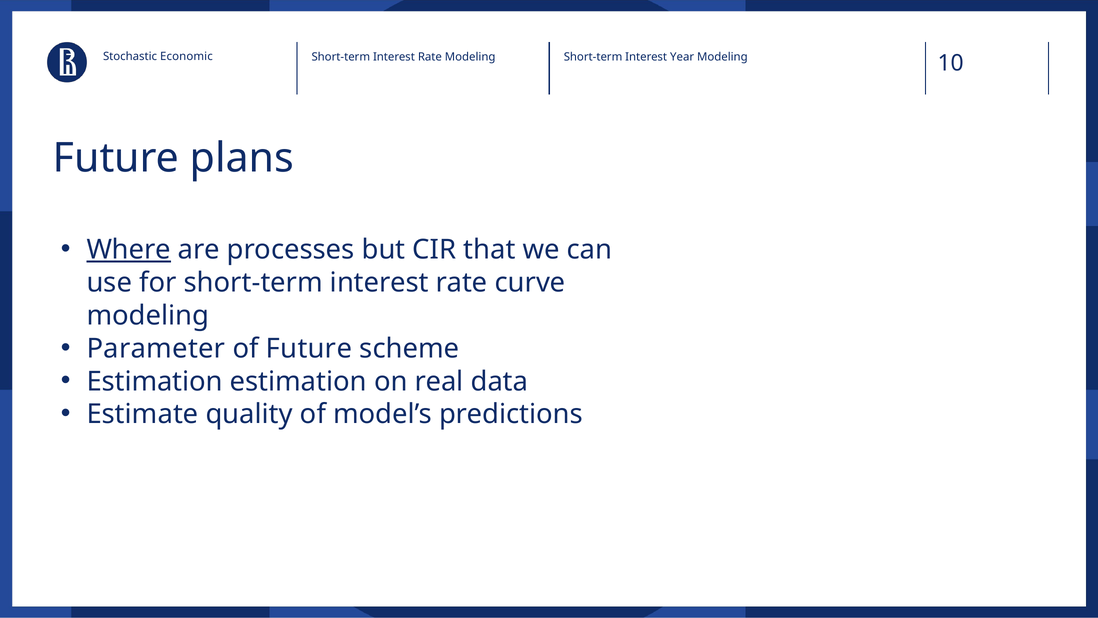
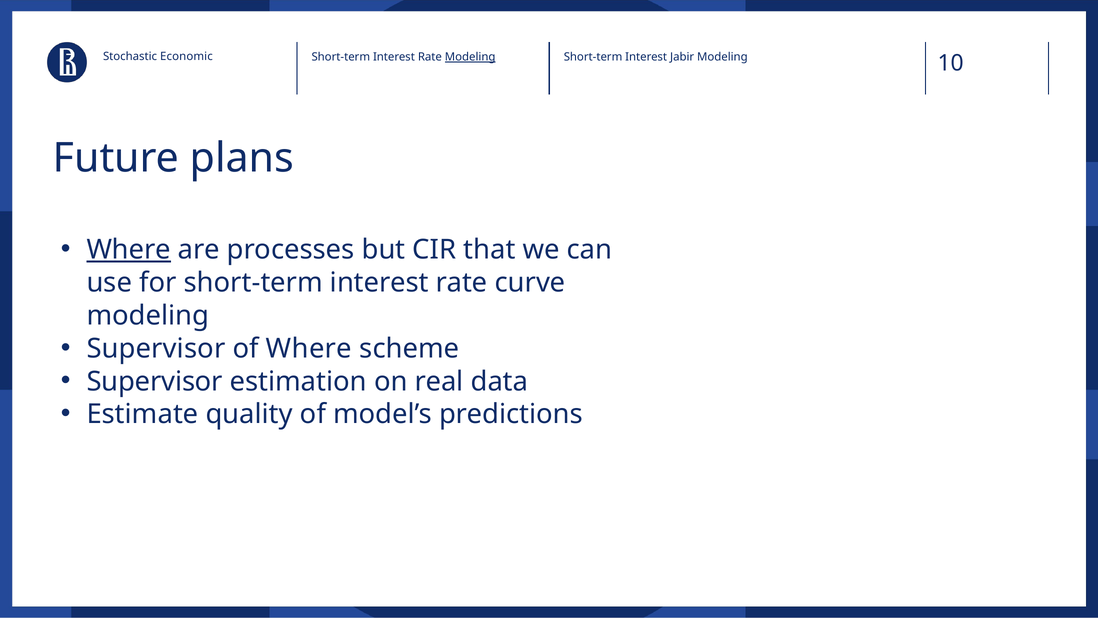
Modeling underline: none -> present (470, 57)
Year: Year -> Jabir (682, 57)
Parameter: Parameter -> Supervisor (156, 348)
of Future: Future -> Where (309, 348)
Estimation: Estimation -> Supervisor (155, 381)
